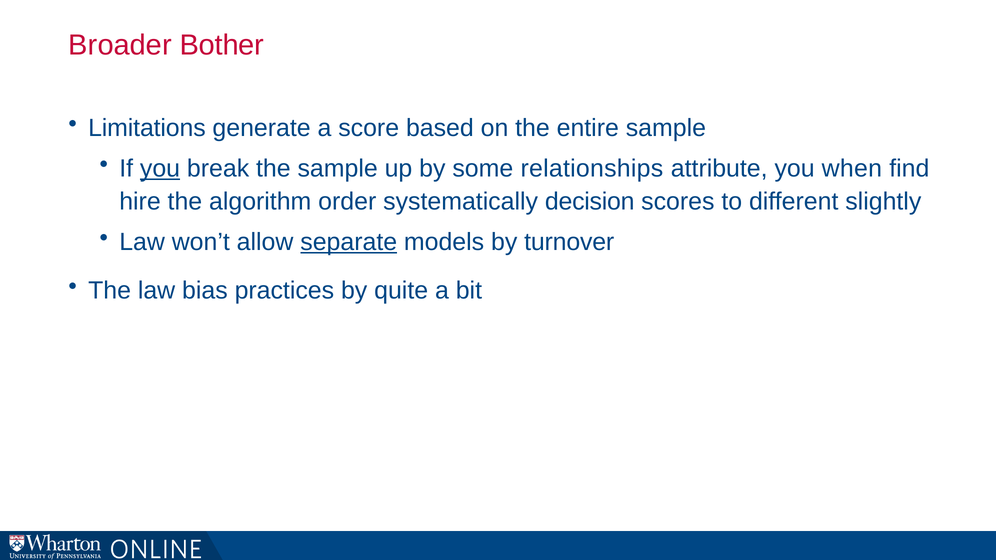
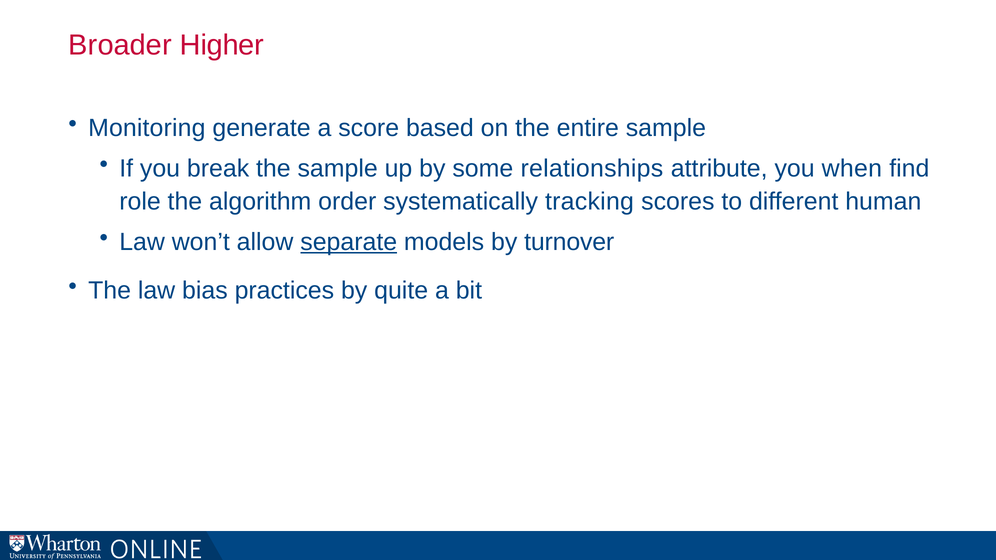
Bother: Bother -> Higher (222, 45)
Limitations: Limitations -> Monitoring (147, 128)
you underline: present -> none (160, 169)
hire: hire -> role (140, 201)
decision: decision -> tracking (589, 201)
slightly: slightly -> human (883, 201)
